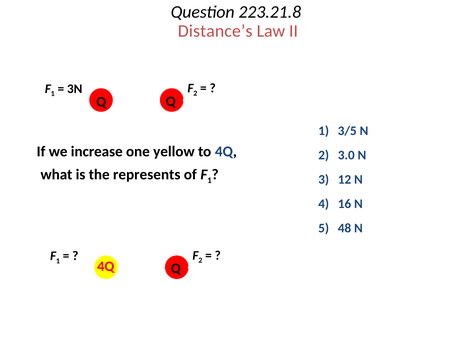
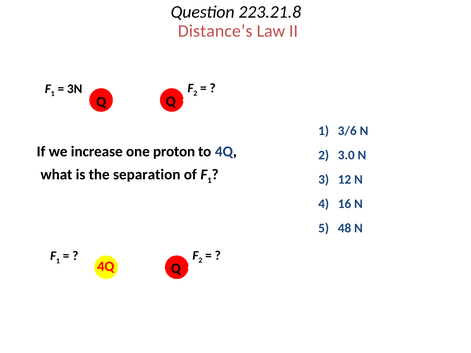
3/5: 3/5 -> 3/6 (347, 131)
yellow: yellow -> proton (174, 152)
represents: represents -> separation (147, 175)
